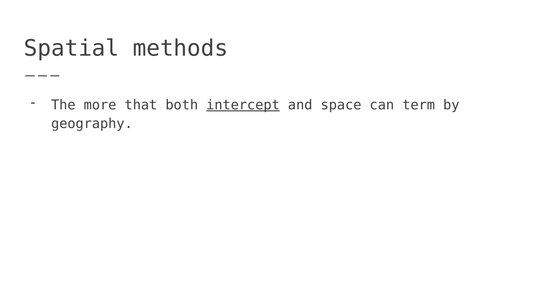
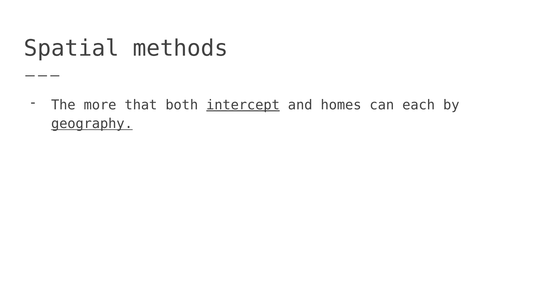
space: space -> homes (341, 105)
term: term -> each (419, 105)
geography underline: none -> present (92, 124)
